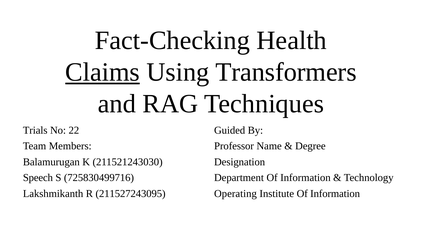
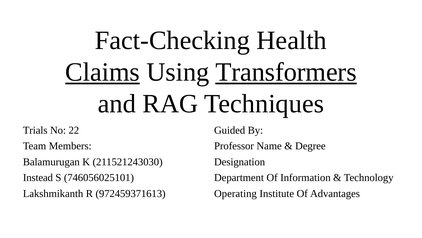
Transformers underline: none -> present (286, 72)
Speech: Speech -> Instead (38, 177)
725830499716: 725830499716 -> 746056025101 (99, 177)
211527243095: 211527243095 -> 972459371613 (131, 193)
Institute Of Information: Information -> Advantages (335, 193)
